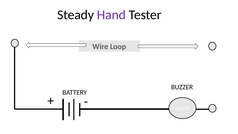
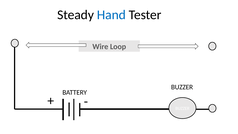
Hand colour: purple -> blue (111, 15)
